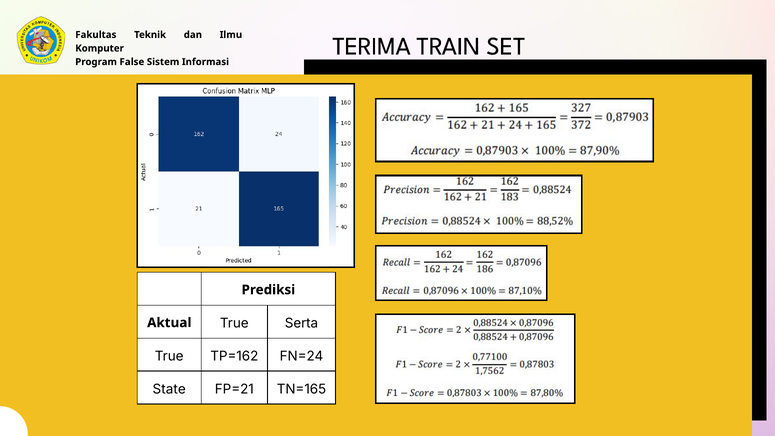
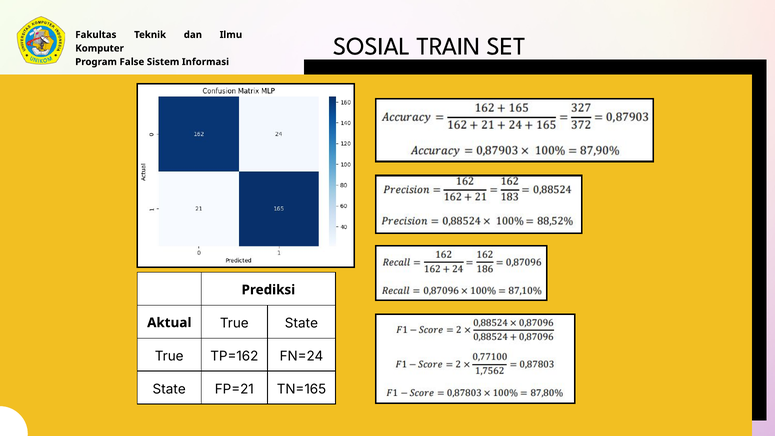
TERIMA: TERIMA -> SOSIAL (372, 46)
True Serta: Serta -> State (301, 323)
